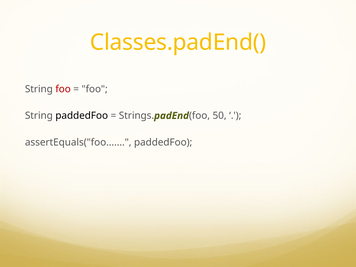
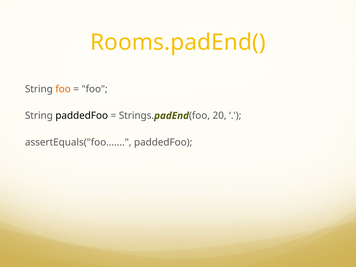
Classes.padEnd(: Classes.padEnd( -> Rooms.padEnd( (178, 42)
foo colour: red -> orange (63, 89)
50: 50 -> 20 (220, 116)
